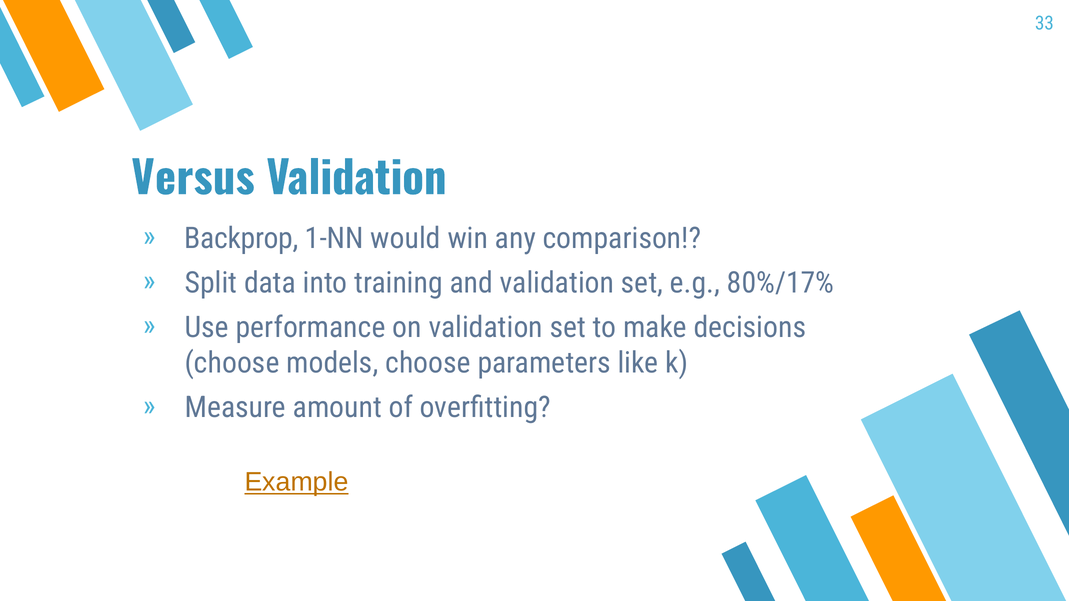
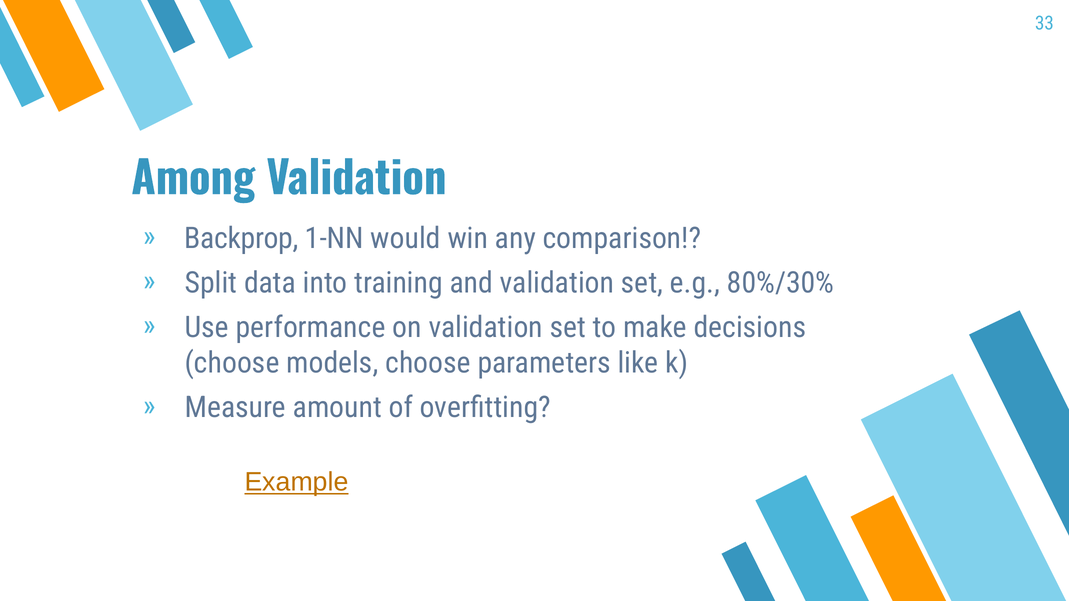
Versus: Versus -> Among (193, 180)
80%/17%: 80%/17% -> 80%/30% (781, 283)
